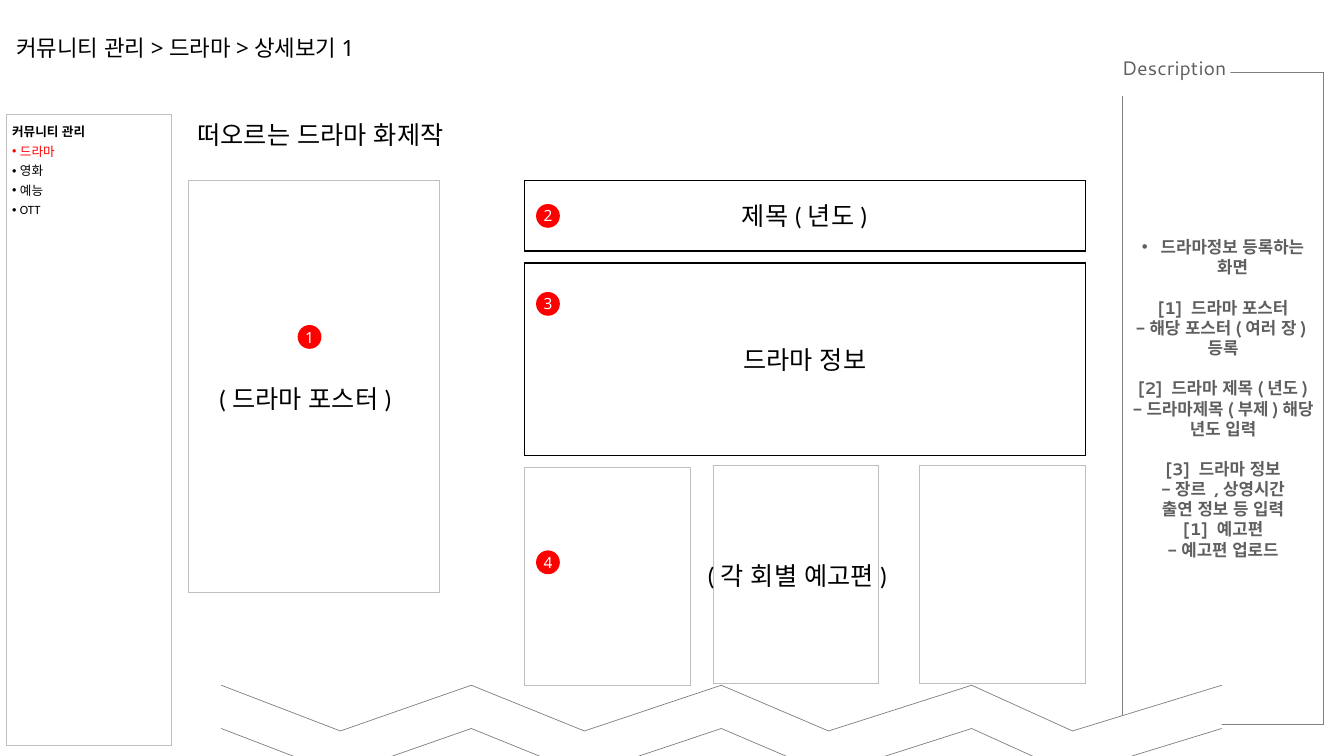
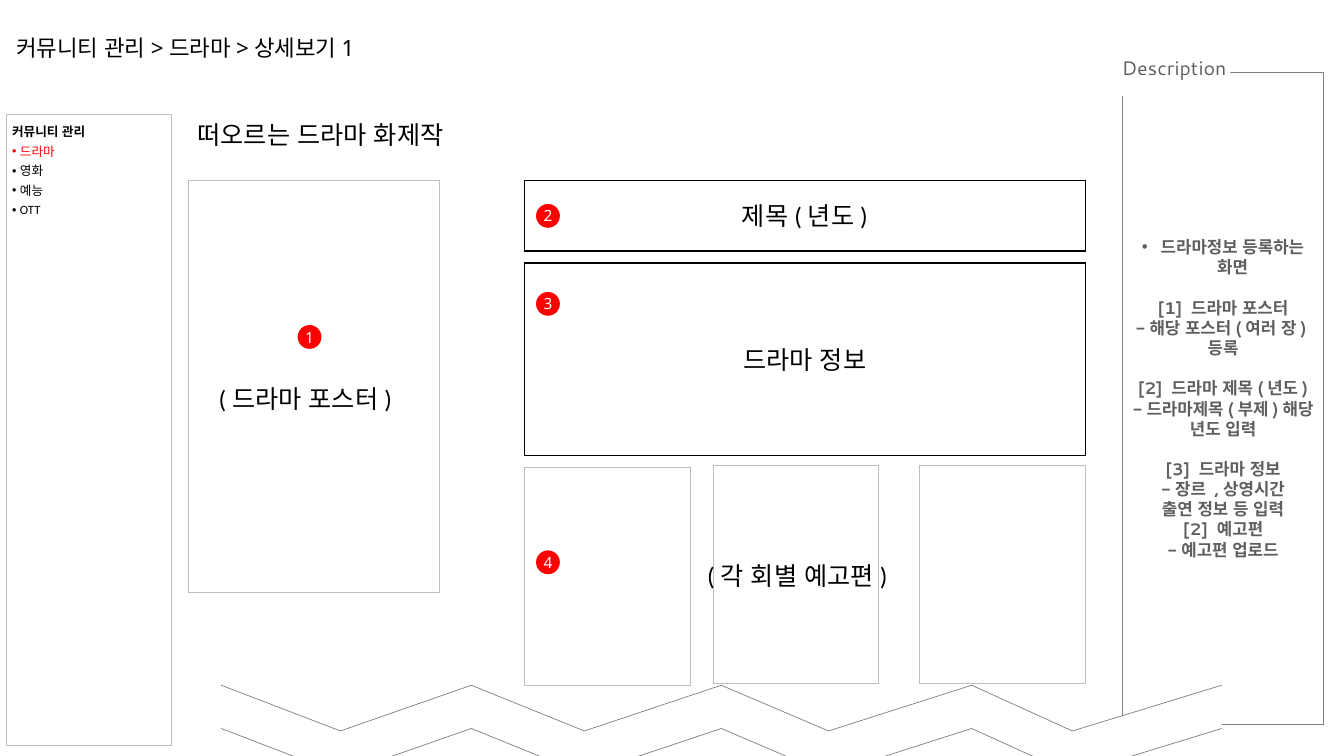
1: 1 -> 2 (1195, 530)
